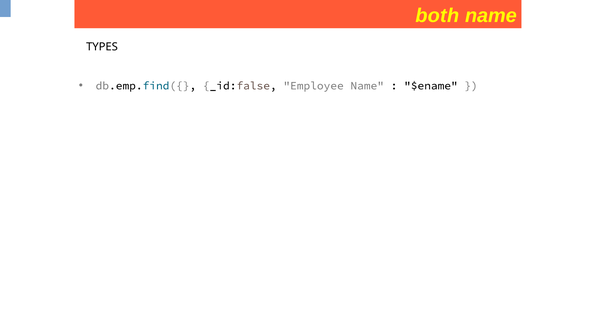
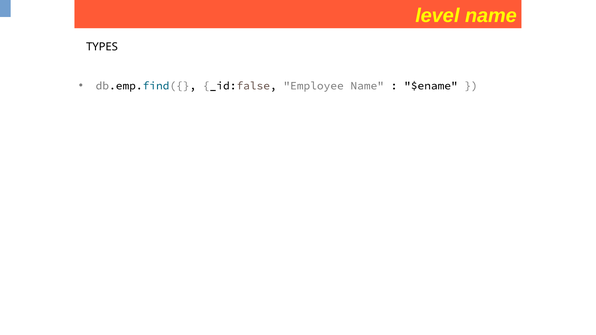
both: both -> level (437, 16)
